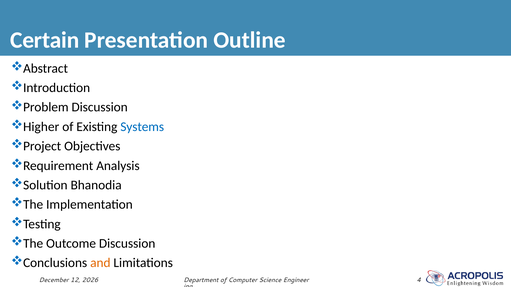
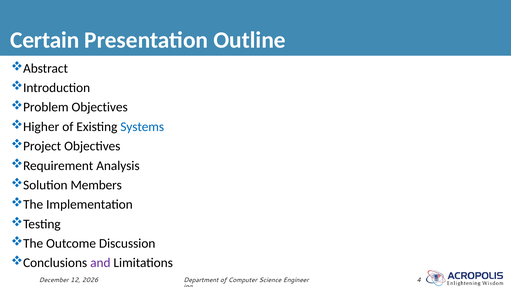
Problem Discussion: Discussion -> Objectives (100, 107)
Bhanodia: Bhanodia -> Members (96, 185)
and colour: orange -> purple (100, 263)
